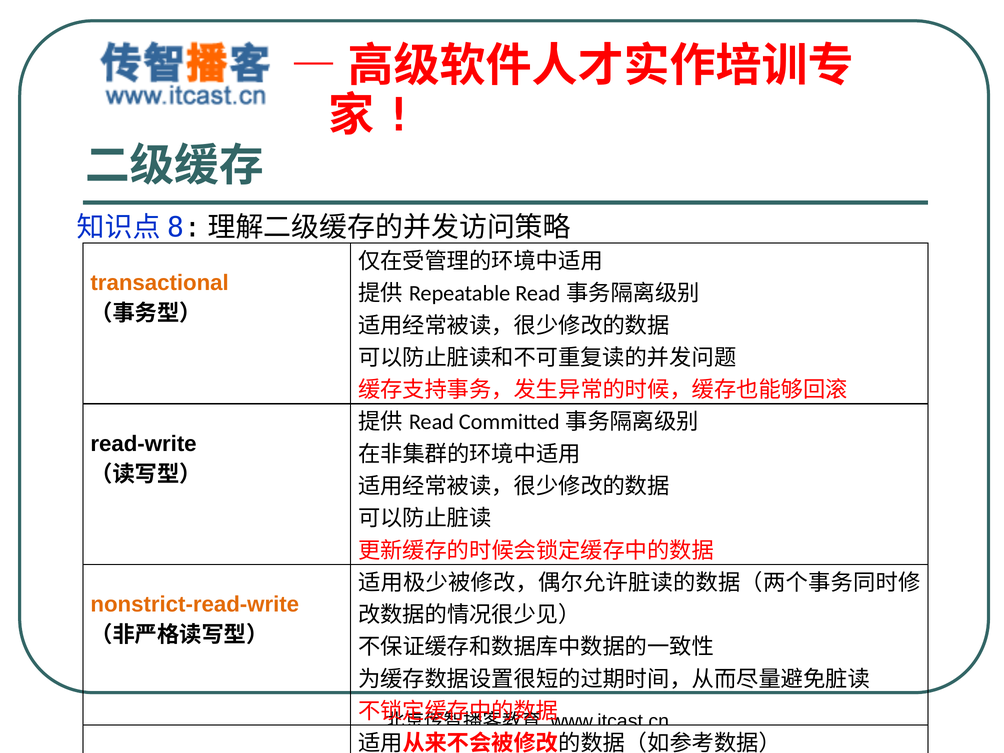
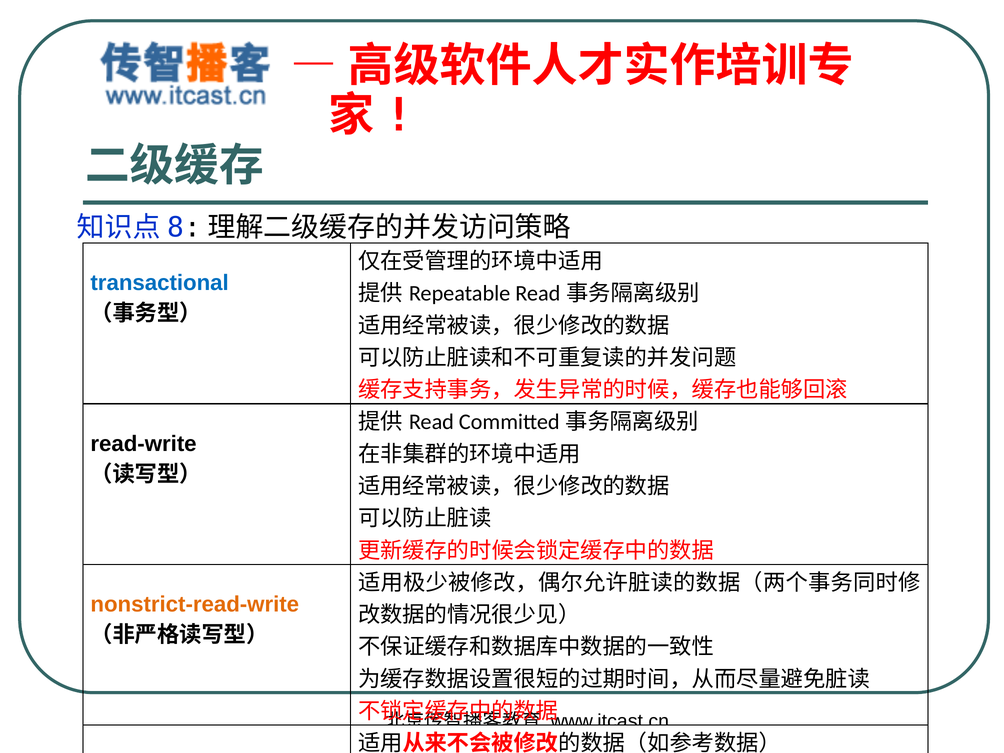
transactional colour: orange -> blue (160, 283)
